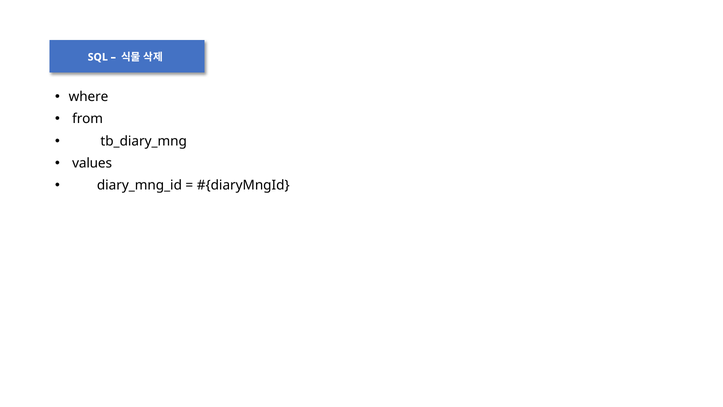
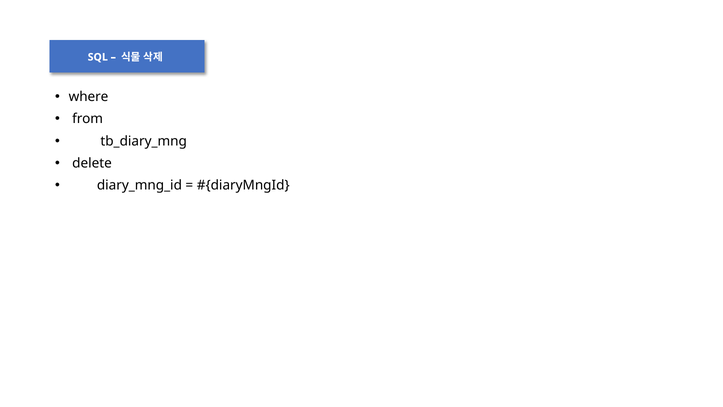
values: values -> delete (92, 163)
